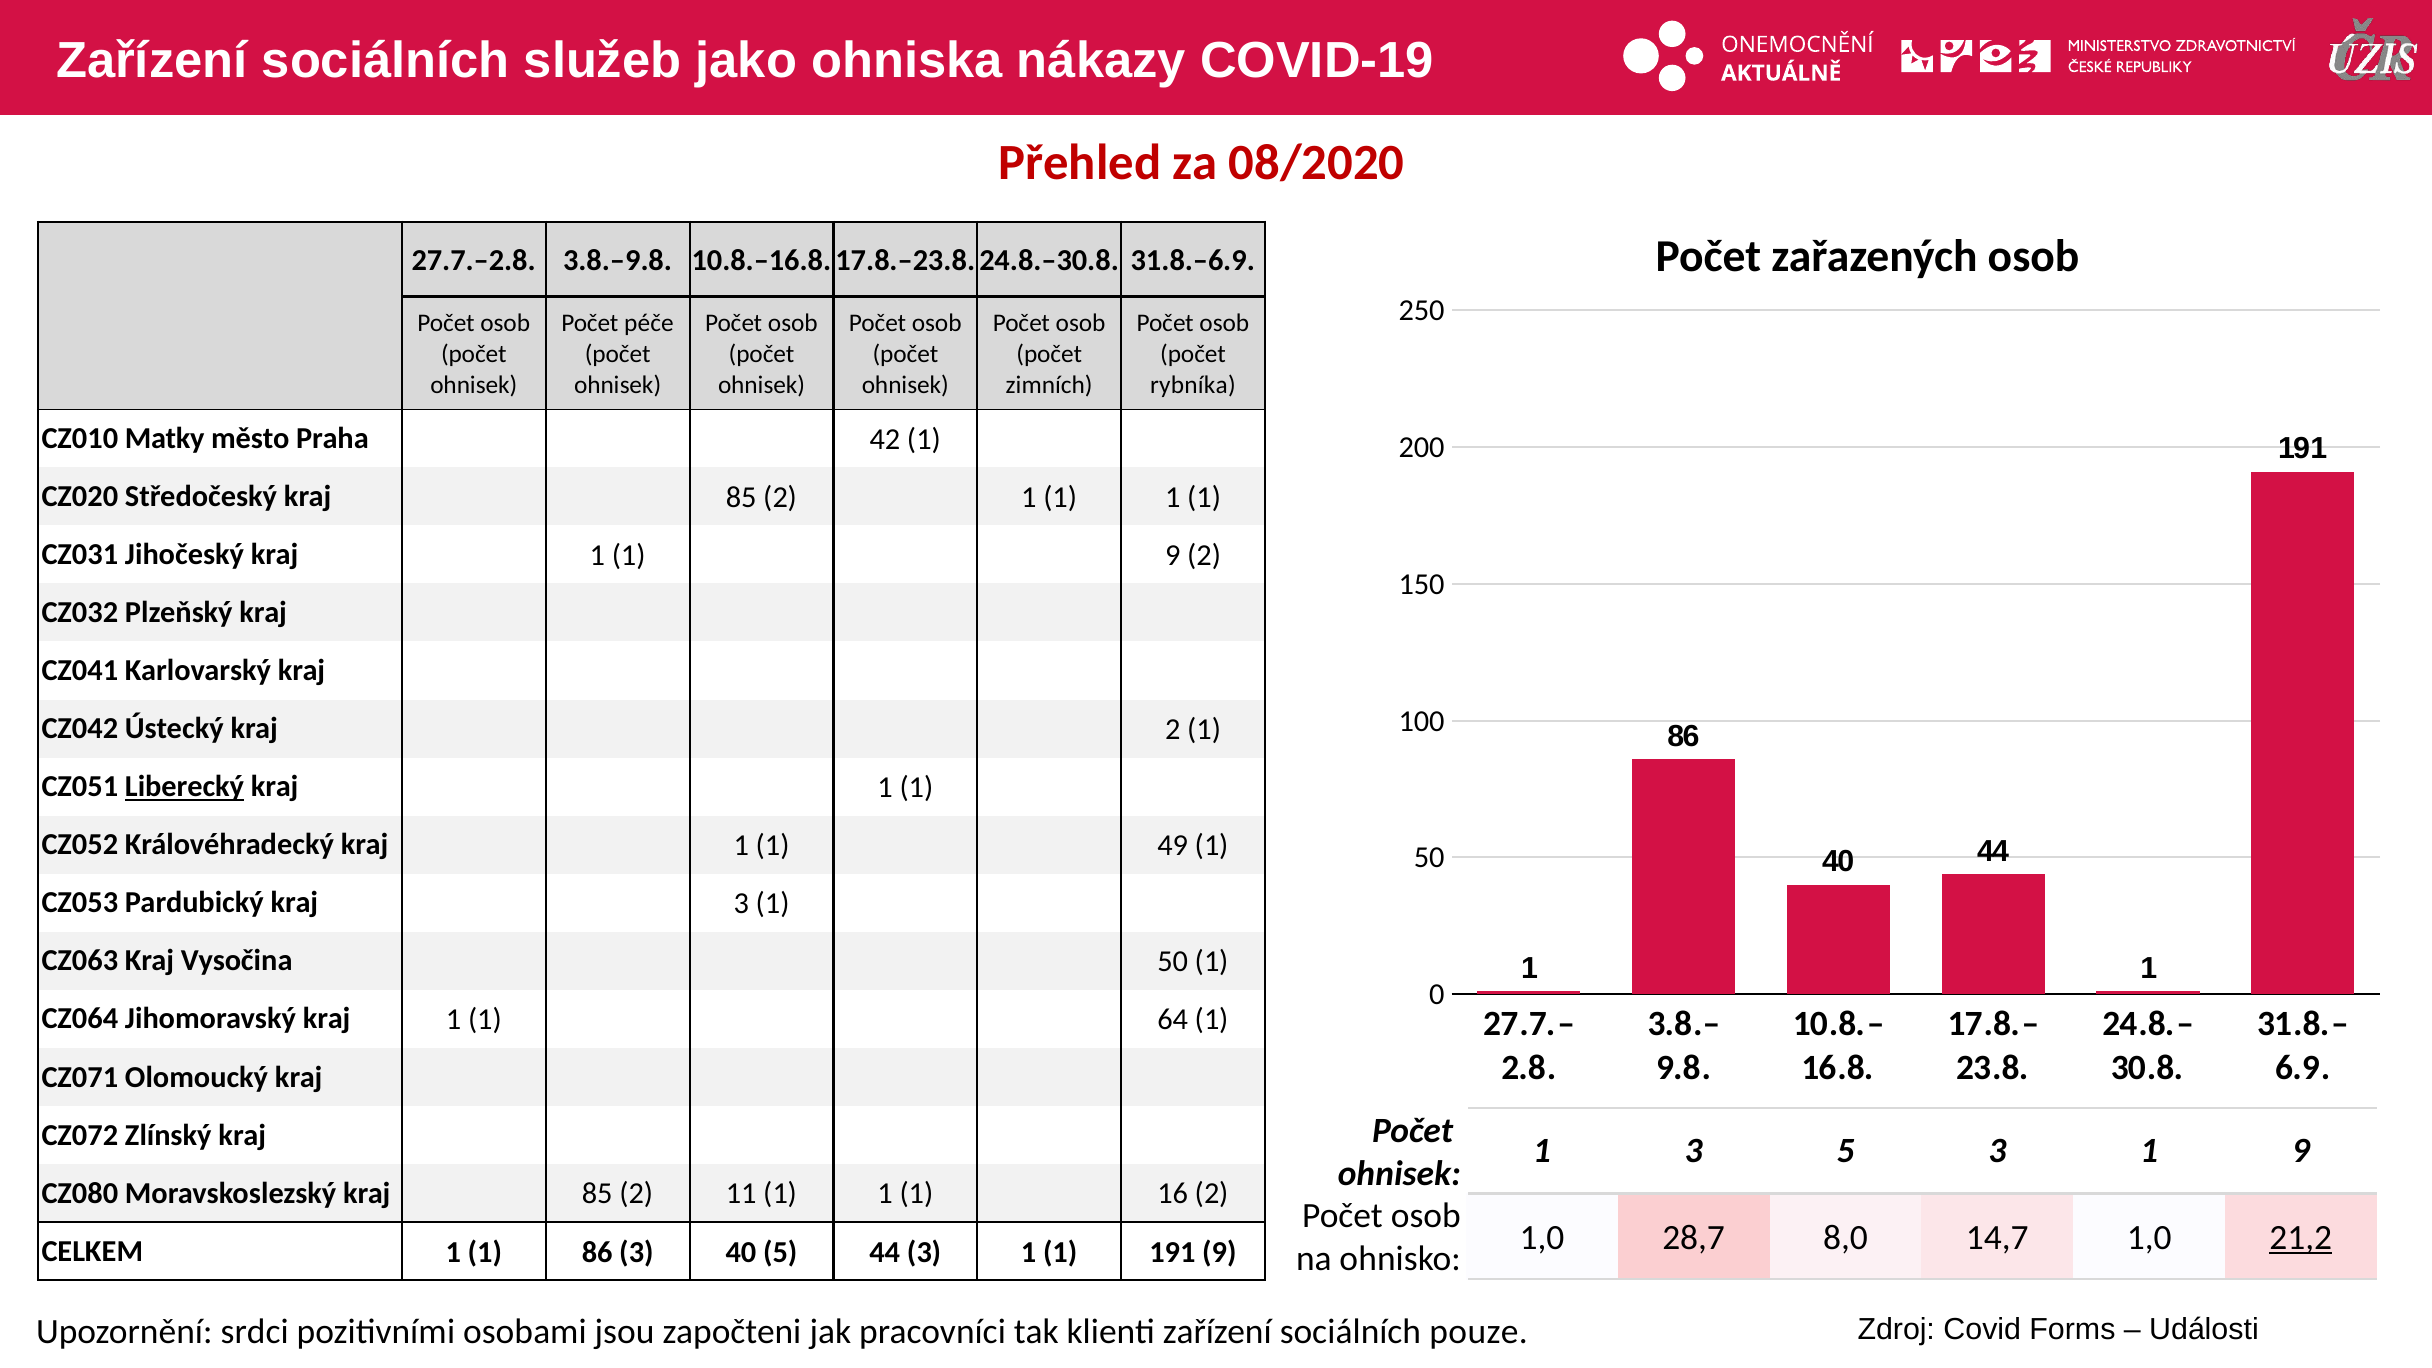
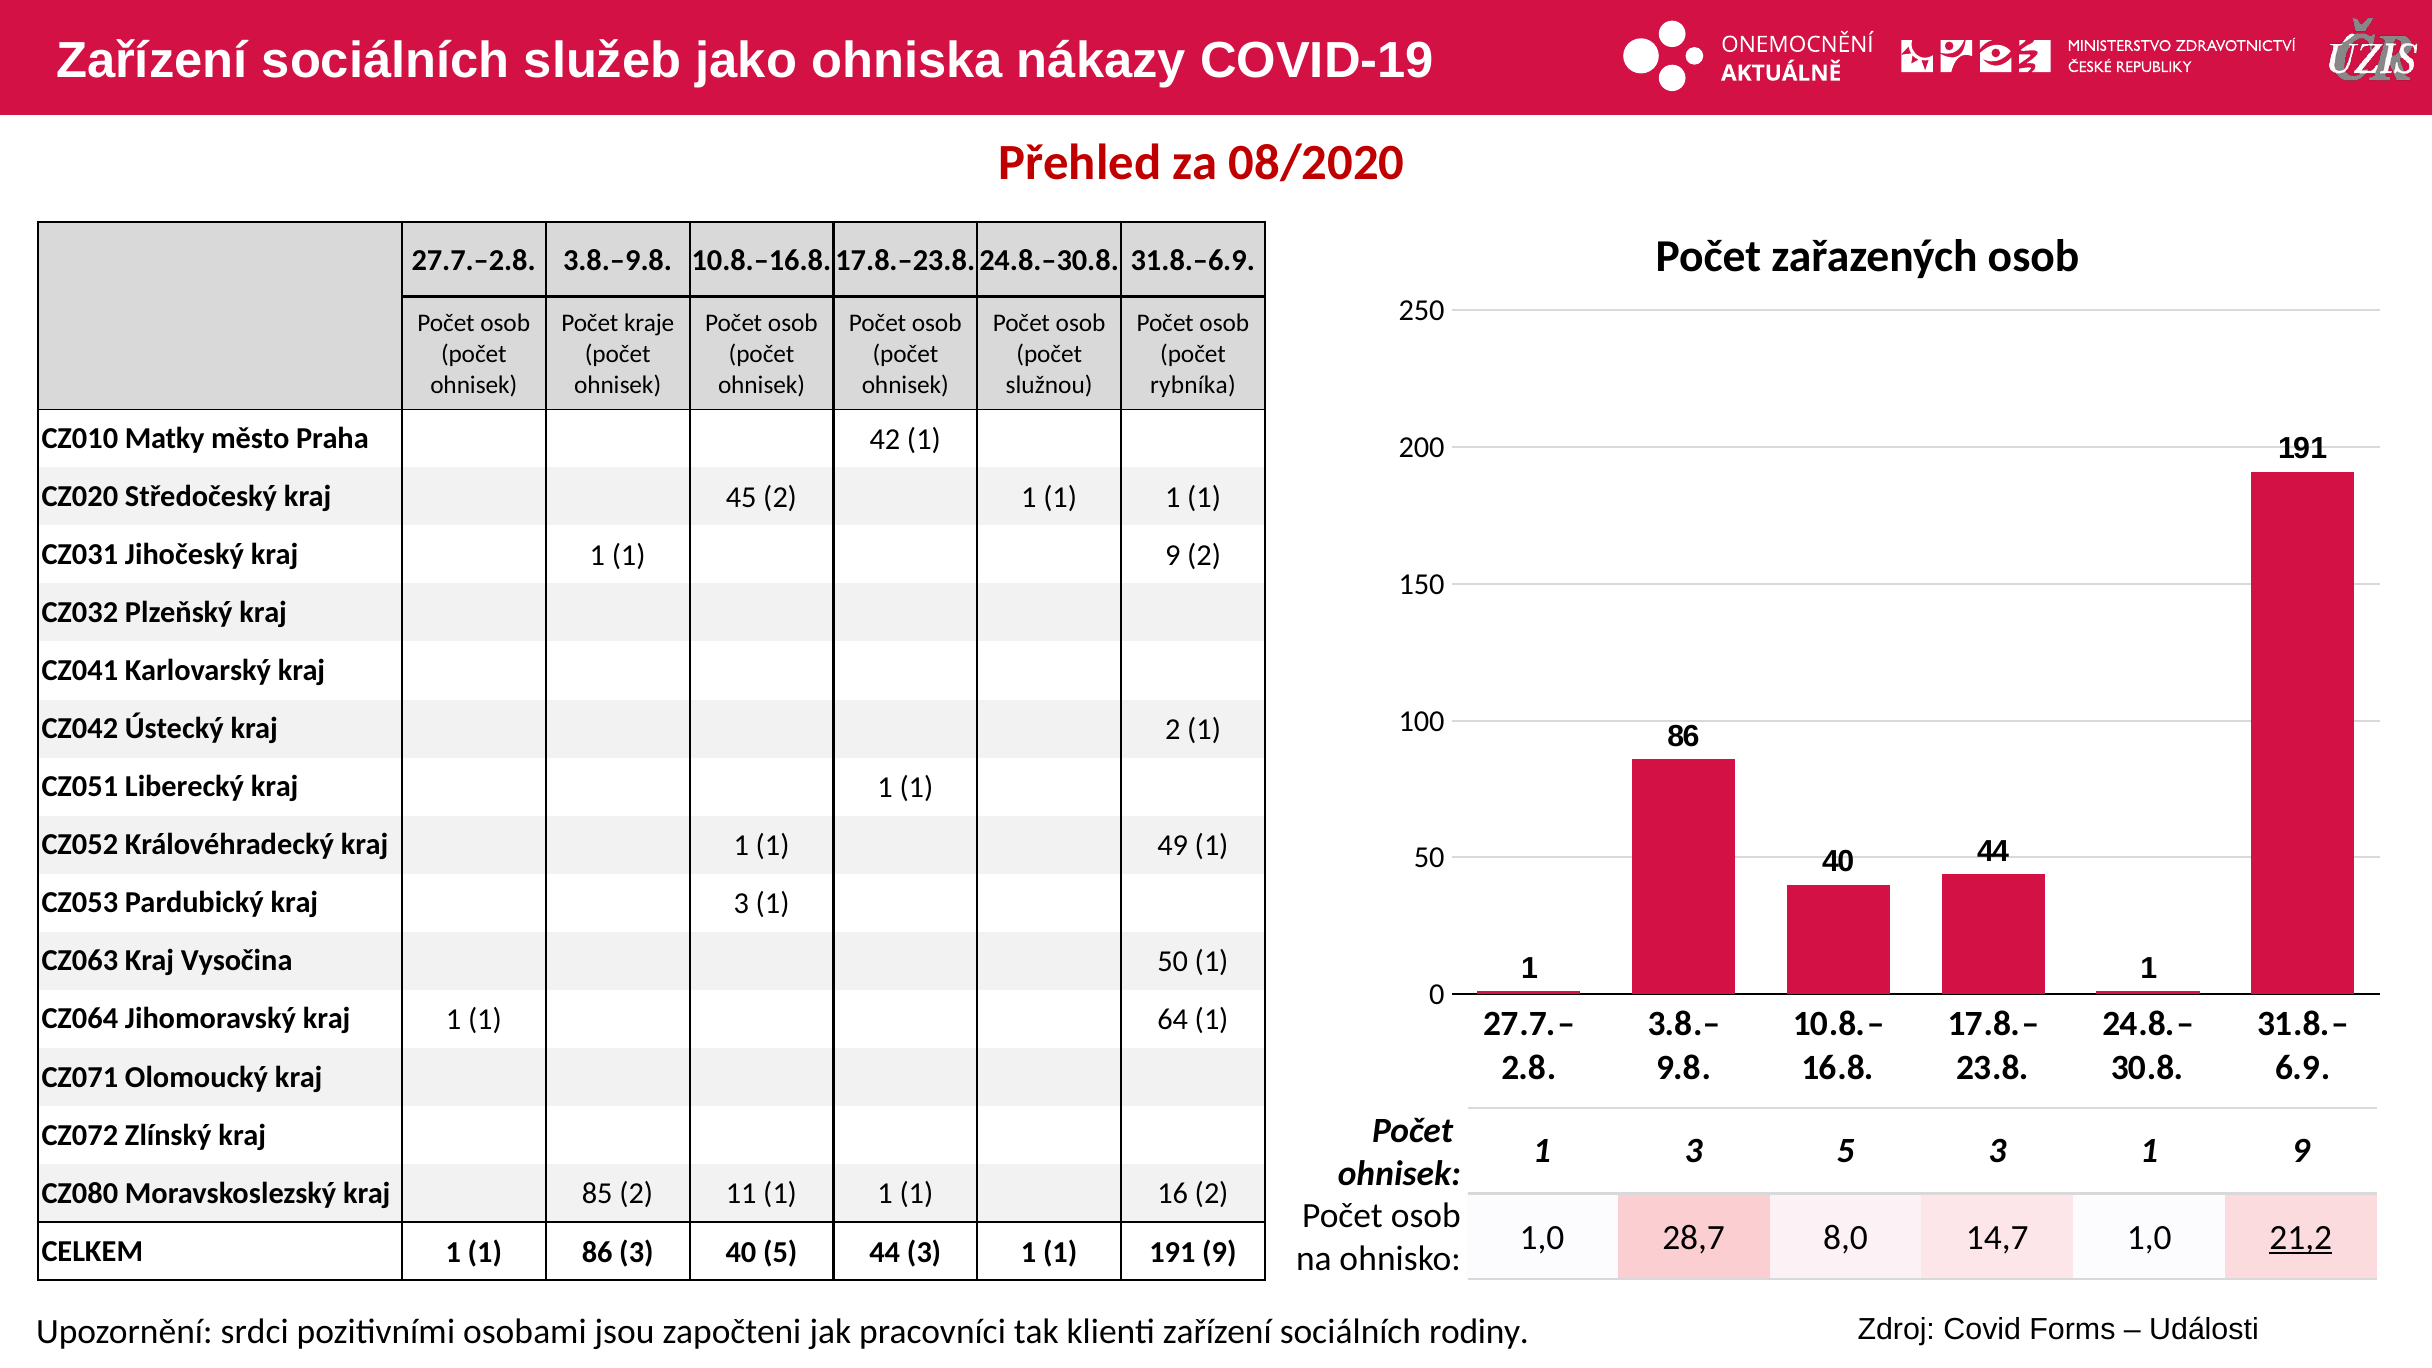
péče: péče -> kraje (649, 323)
zimních: zimních -> služnou (1049, 385)
Středočeský kraj 85: 85 -> 45 (741, 498)
Liberecký underline: present -> none (185, 787)
pouze: pouze -> rodiny (1479, 1332)
